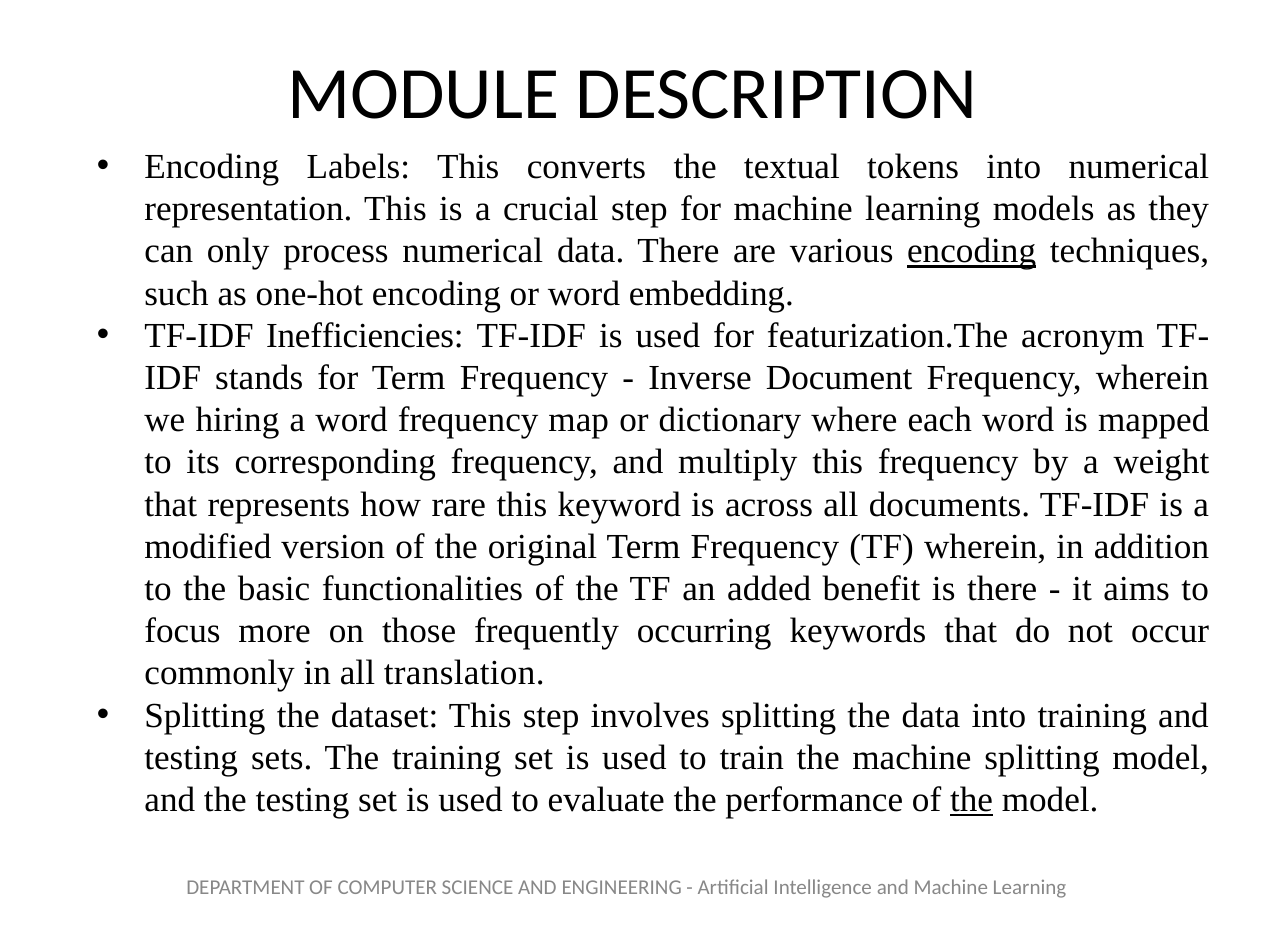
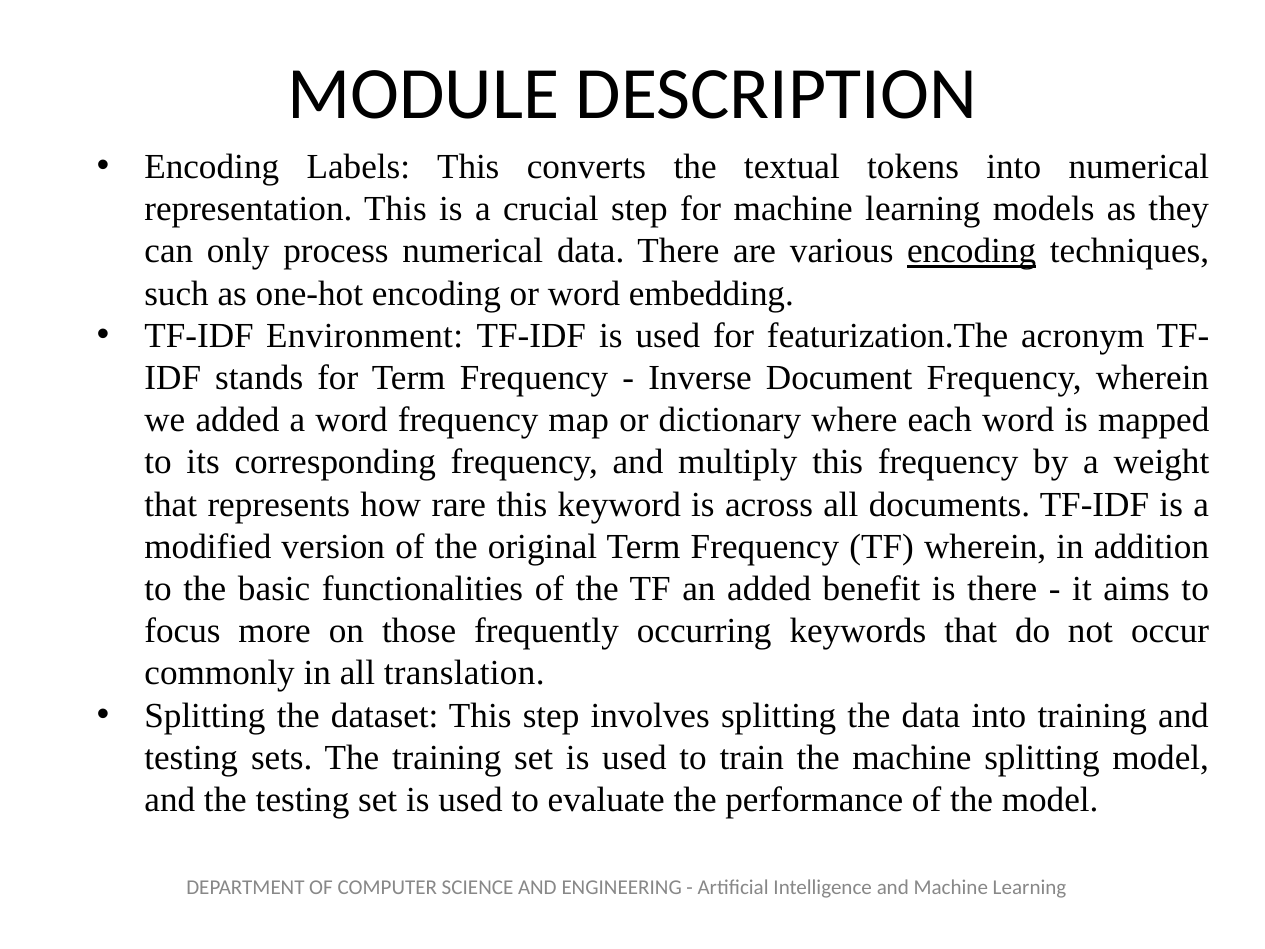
Inefficiencies: Inefficiencies -> Environment (365, 336)
we hiring: hiring -> added (237, 420)
the underline: present -> none (971, 800)
